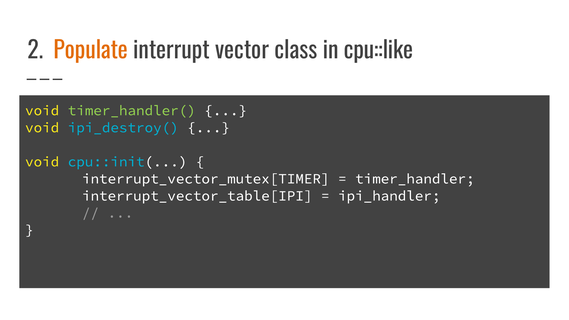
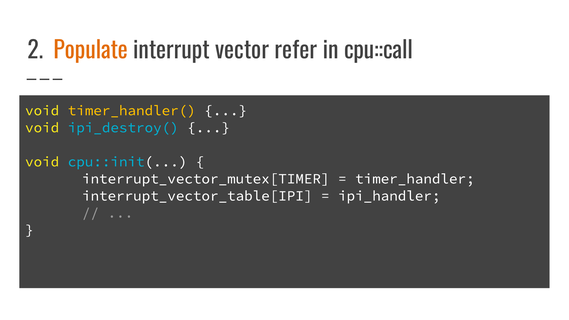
class: class -> refer (296, 51)
cpu::like: cpu::like -> cpu::call (378, 51)
timer_handler( colour: light green -> yellow (132, 111)
